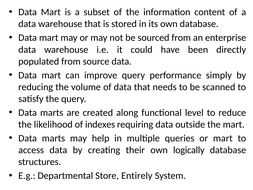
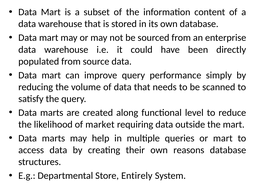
indexes: indexes -> market (100, 124)
logically: logically -> reasons (189, 150)
